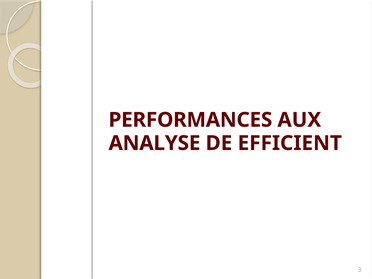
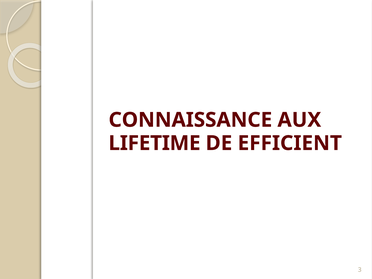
PERFORMANCES: PERFORMANCES -> CONNAISSANCE (190, 120)
ANALYSE: ANALYSE -> LIFETIME (155, 143)
